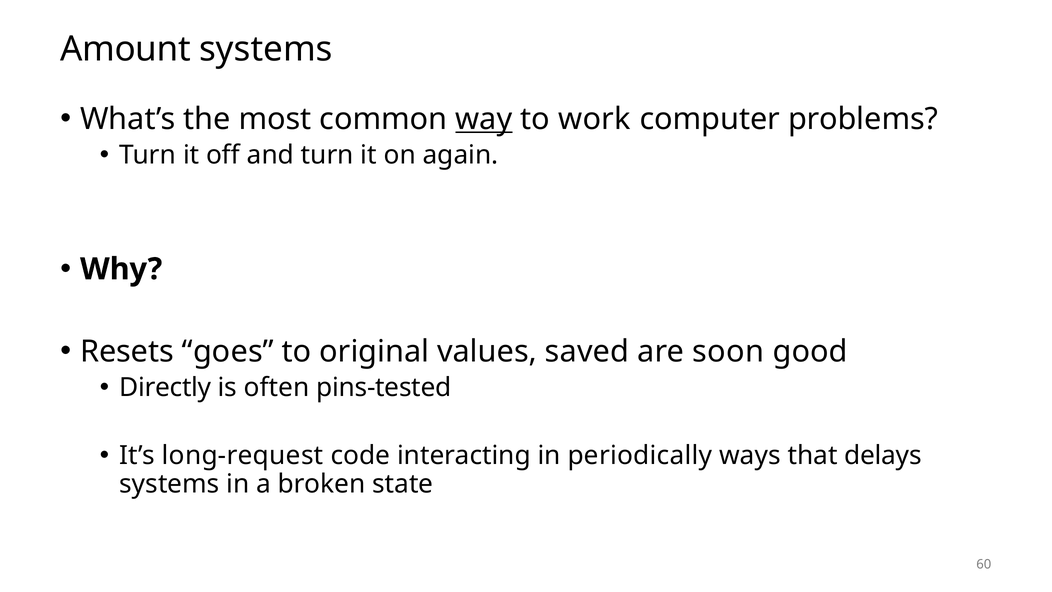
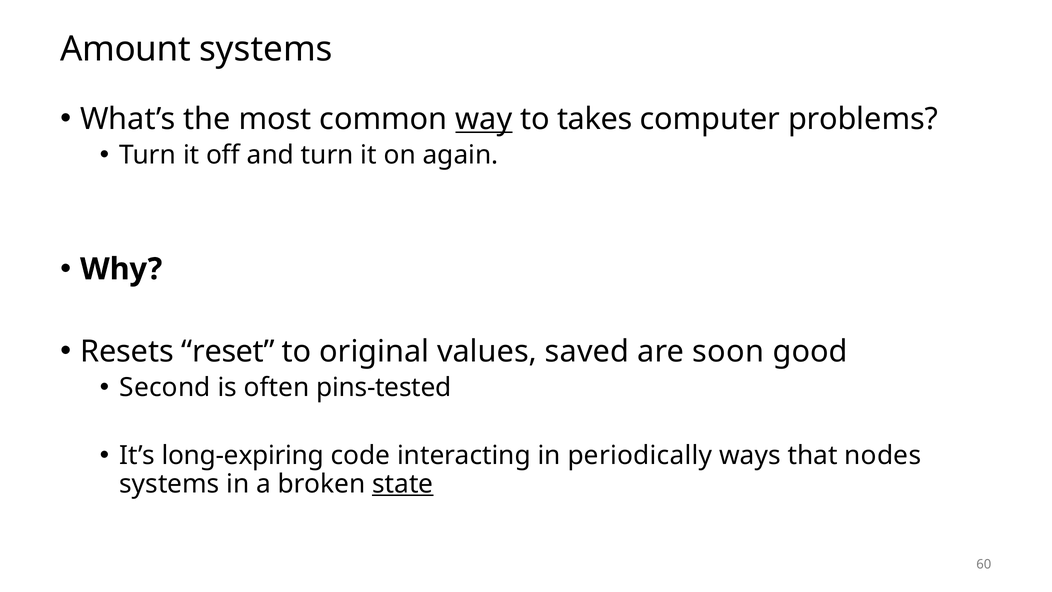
work: work -> takes (595, 119)
goes: goes -> reset (228, 351)
Directly: Directly -> Second (165, 388)
long-request: long-request -> long-expiring (243, 455)
delays: delays -> nodes (883, 455)
state underline: none -> present (403, 484)
